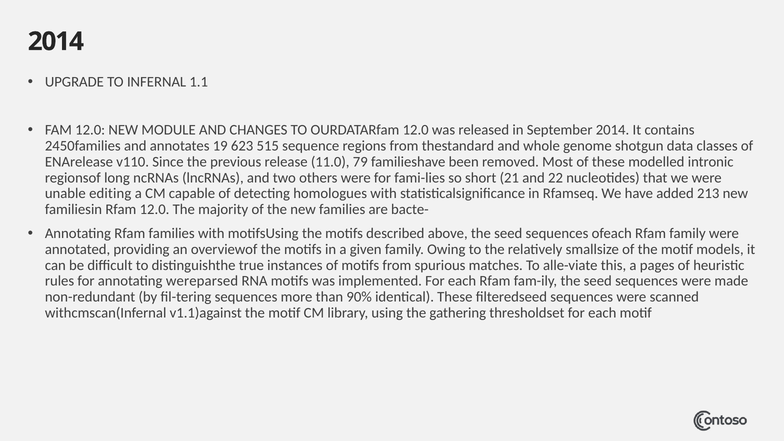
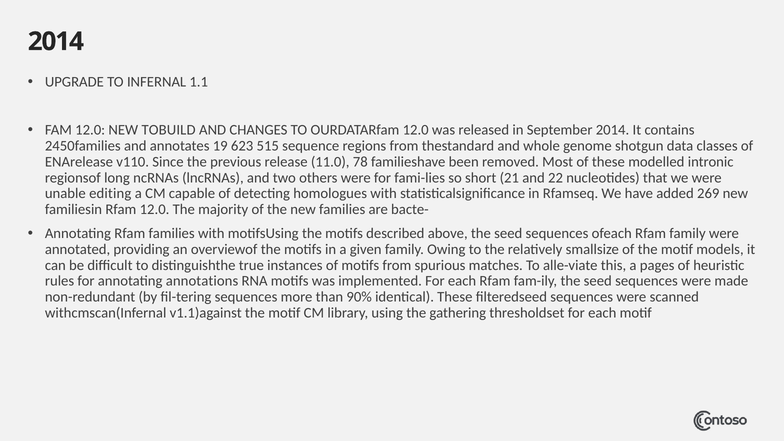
MODULE: MODULE -> TOBUILD (169, 130)
79: 79 -> 78 (360, 162)
213: 213 -> 269 (708, 194)
wereparsed: wereparsed -> annotations (202, 281)
